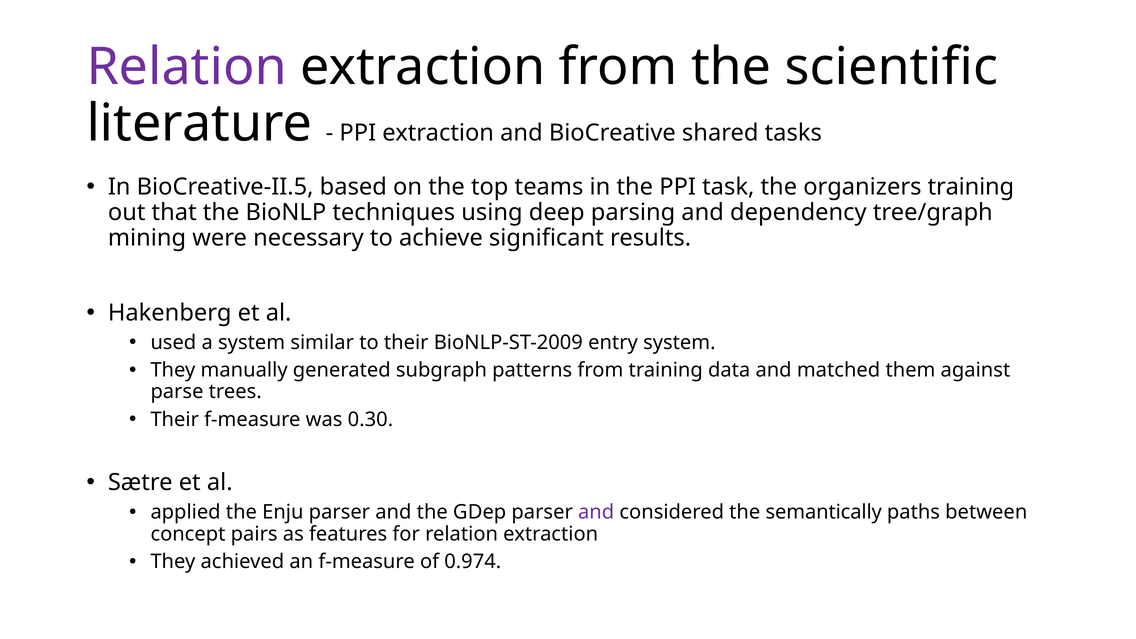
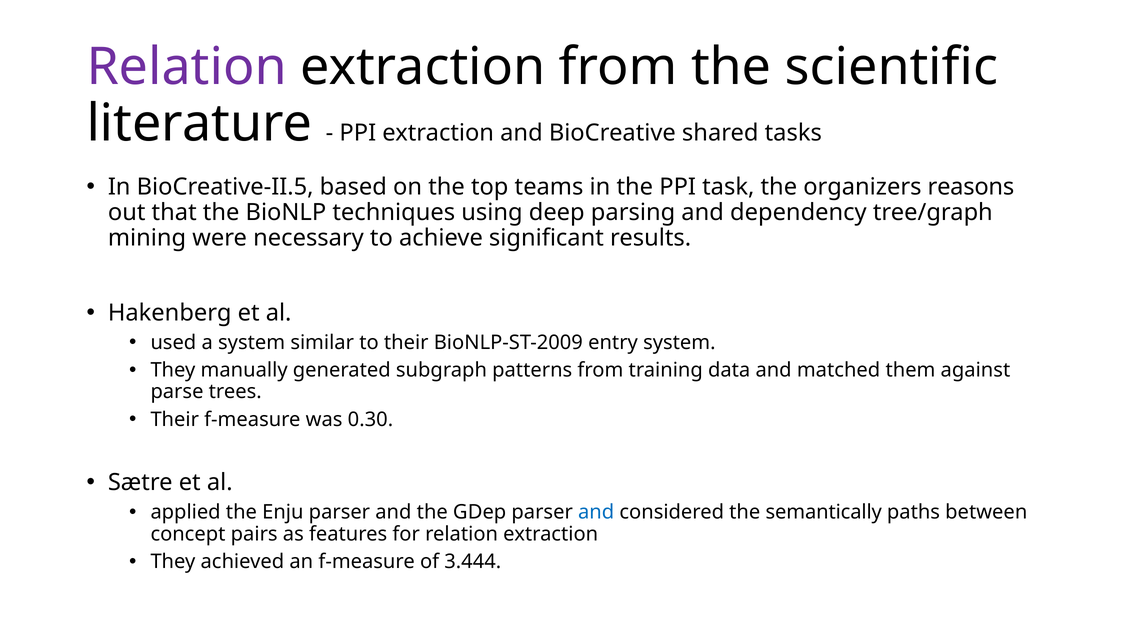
organizers training: training -> reasons (971, 187)
and colour: purple -> blue (596, 512)
0.974: 0.974 -> 3.444 (473, 562)
